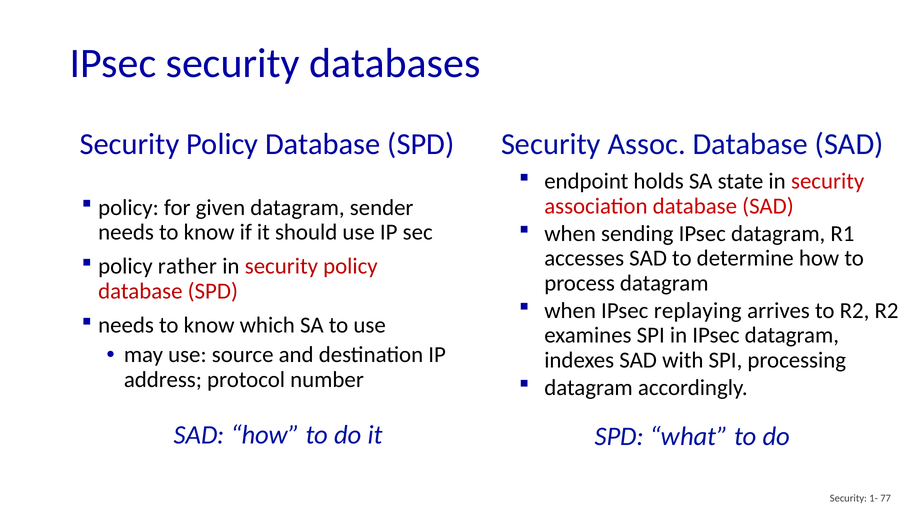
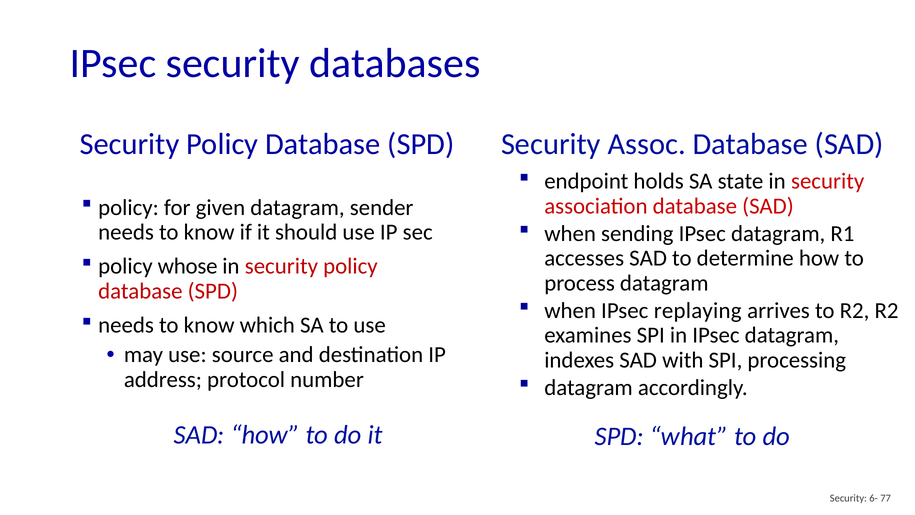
rather: rather -> whose (188, 266)
1-: 1- -> 6- (874, 498)
